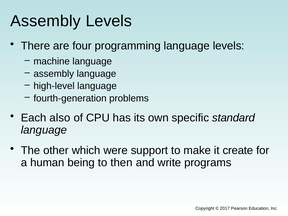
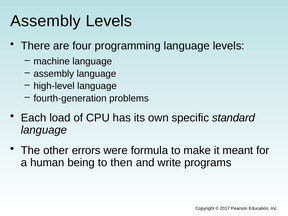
also: also -> load (60, 118)
which: which -> errors (86, 150)
support: support -> formula (149, 150)
create: create -> meant (238, 150)
